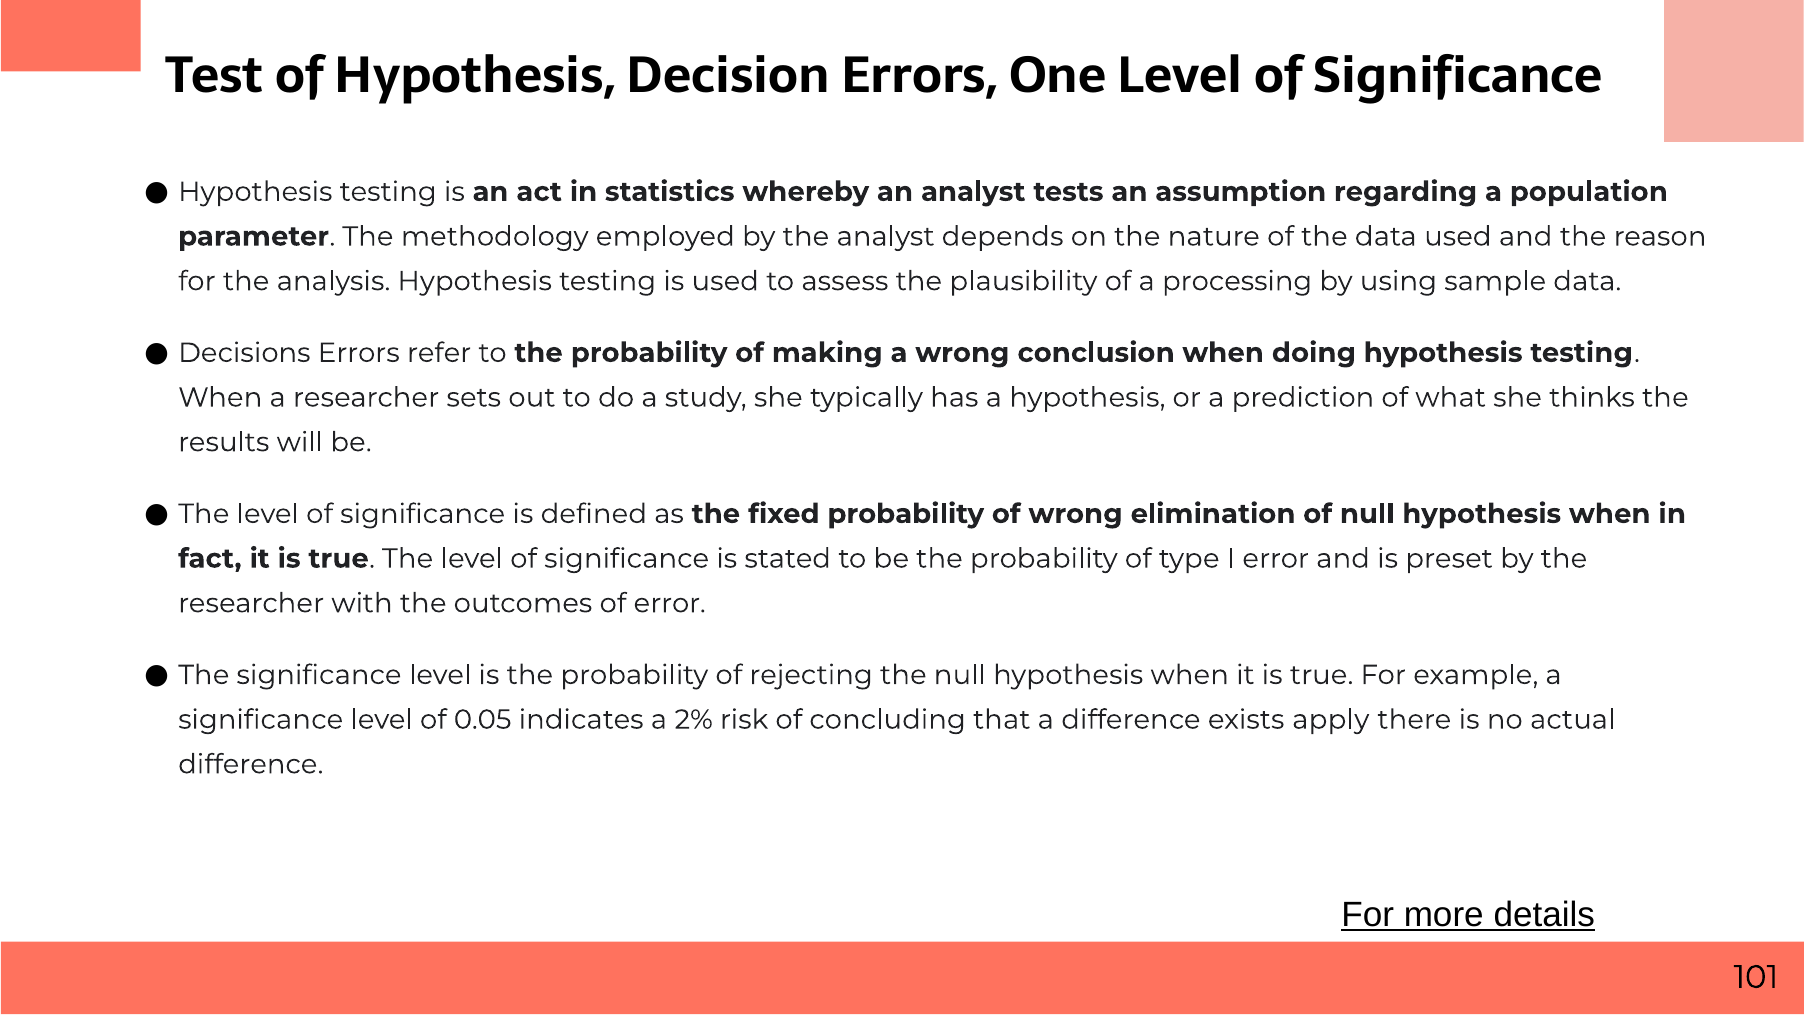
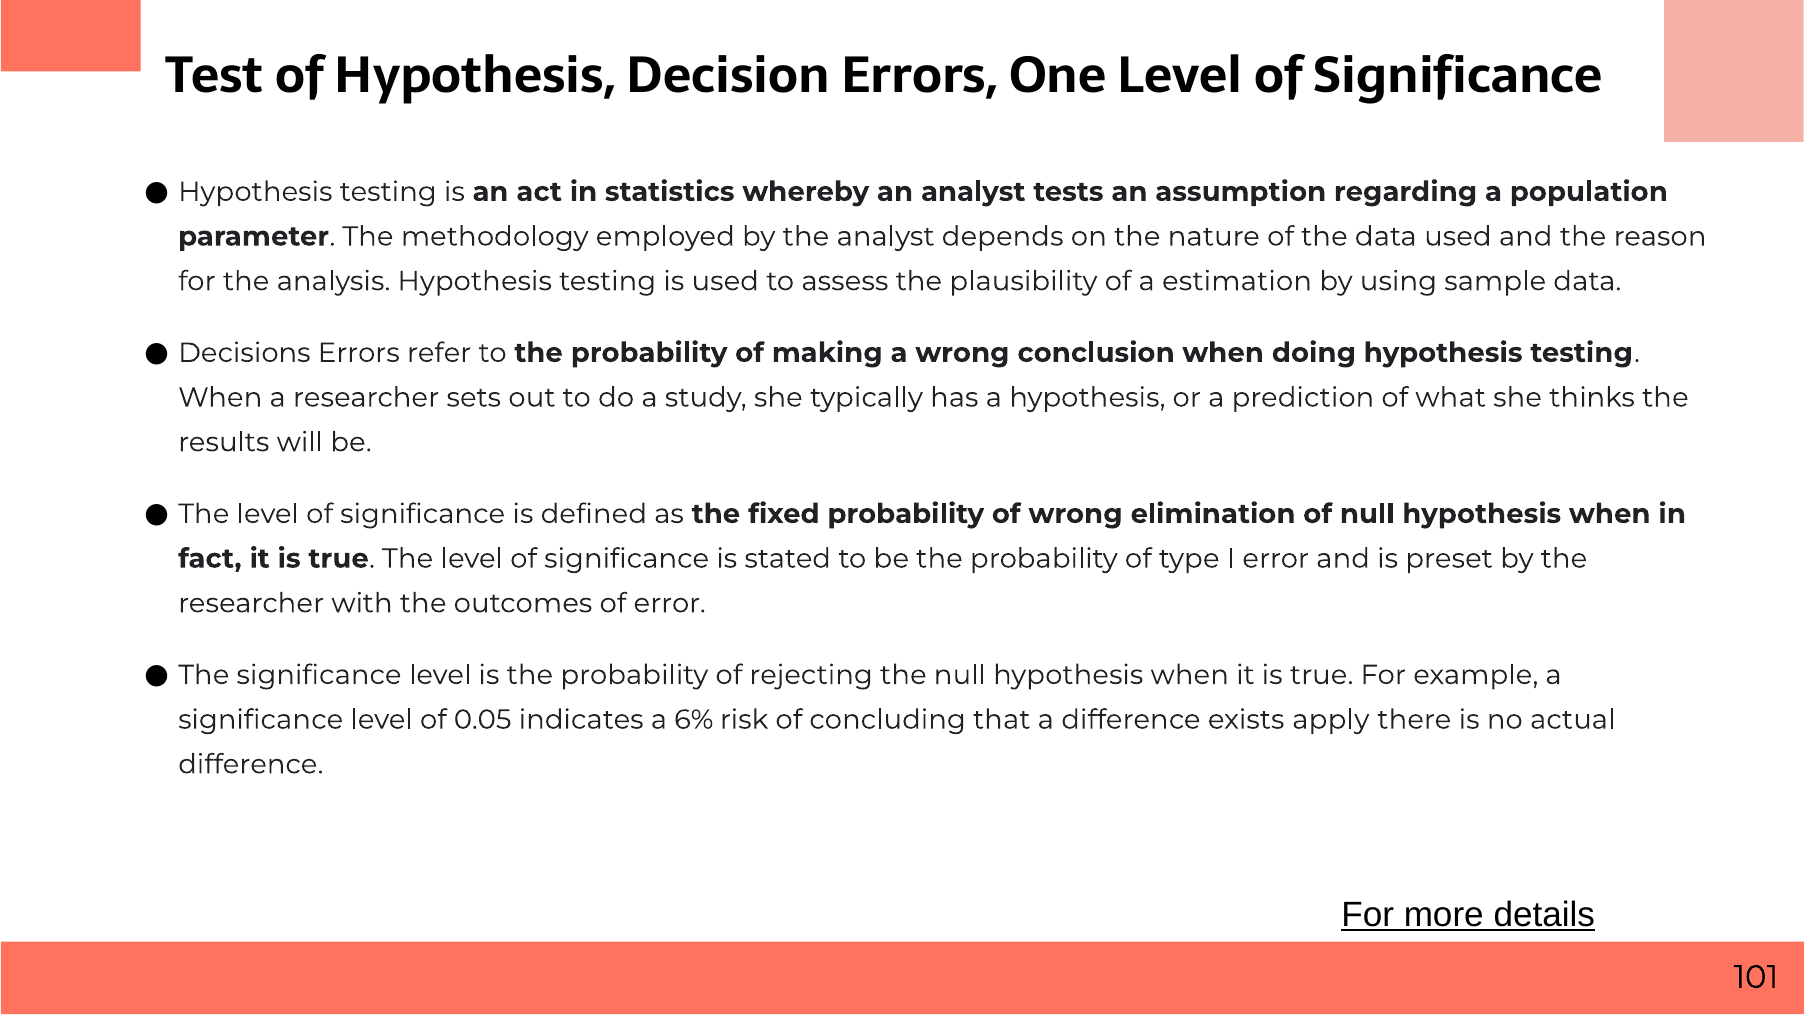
processing: processing -> estimation (1237, 281)
2%: 2% -> 6% (694, 719)
